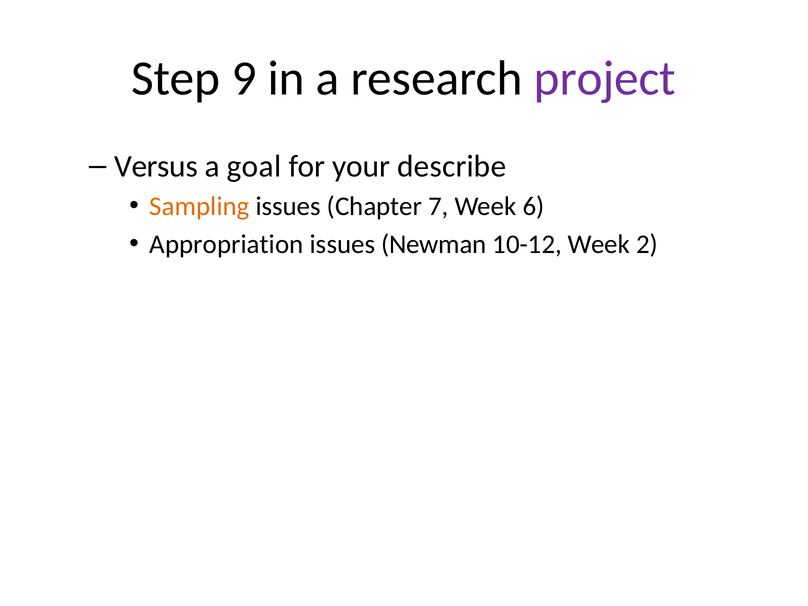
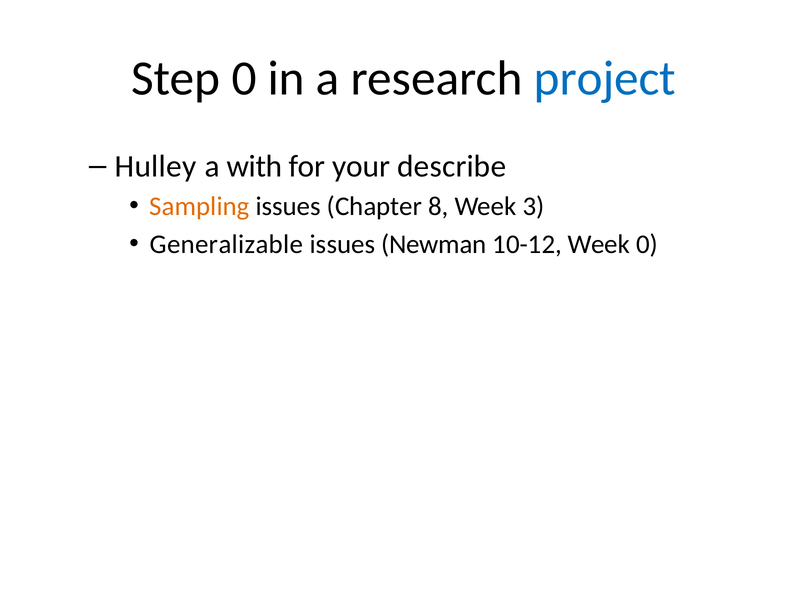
Step 9: 9 -> 0 (244, 78)
project colour: purple -> blue (605, 78)
Versus: Versus -> Hulley (156, 166)
goal: goal -> with (254, 166)
7: 7 -> 8 (438, 207)
6: 6 -> 3 (534, 207)
Appropriation: Appropriation -> Generalizable (226, 244)
Week 2: 2 -> 0 (647, 244)
